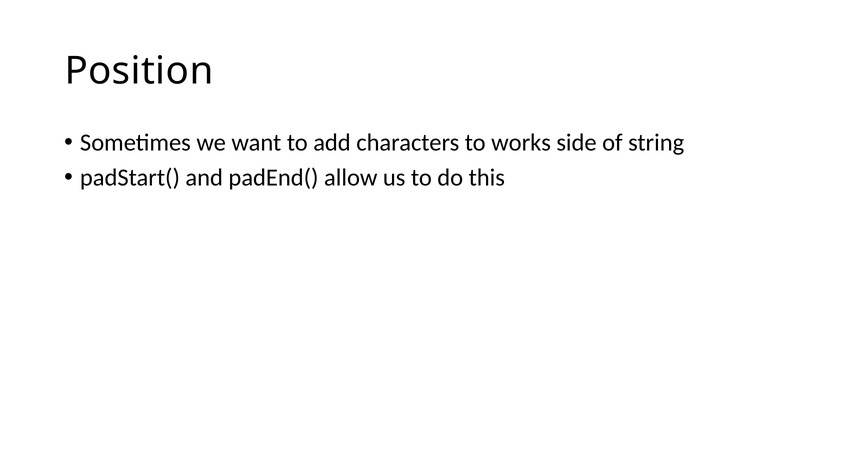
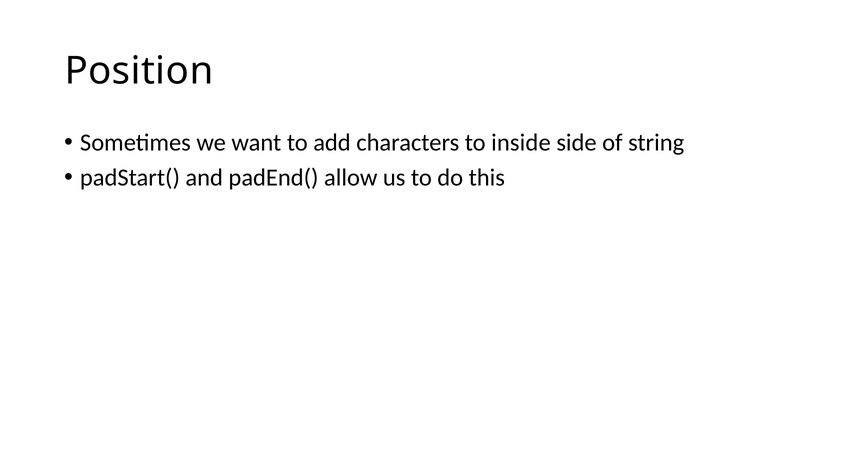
works: works -> inside (521, 142)
